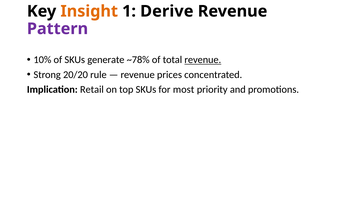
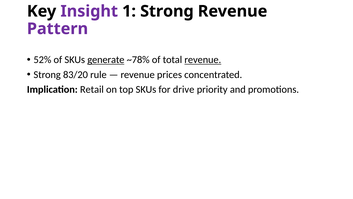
Insight colour: orange -> purple (89, 11)
1 Derive: Derive -> Strong (167, 11)
10%: 10% -> 52% (42, 60)
generate underline: none -> present (106, 60)
20/20: 20/20 -> 83/20 (75, 74)
most: most -> drive (184, 89)
